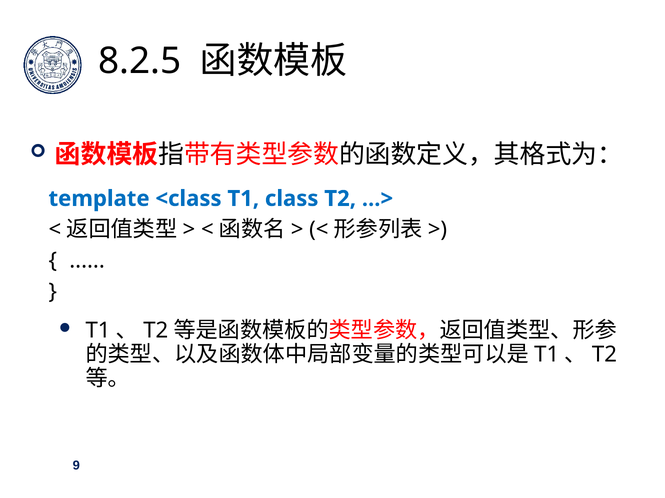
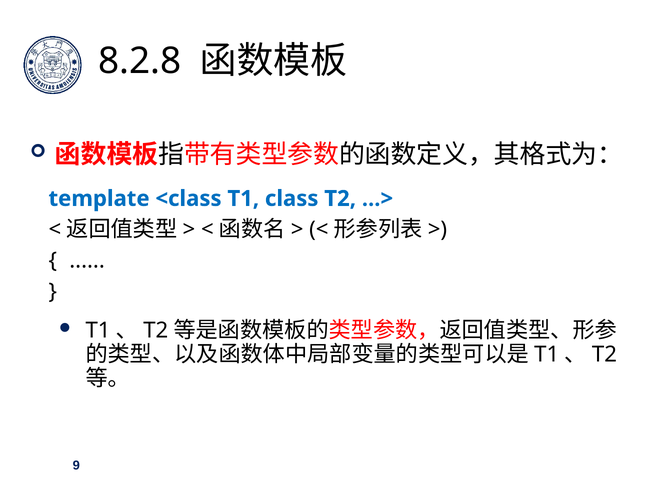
8.2.5: 8.2.5 -> 8.2.8 (140, 61)
